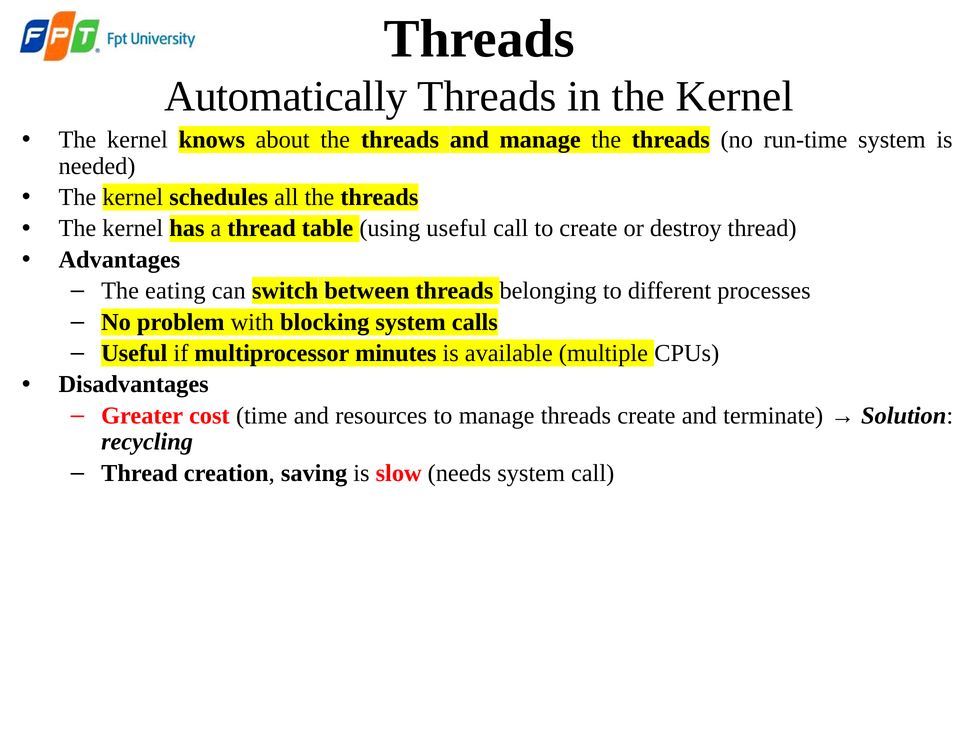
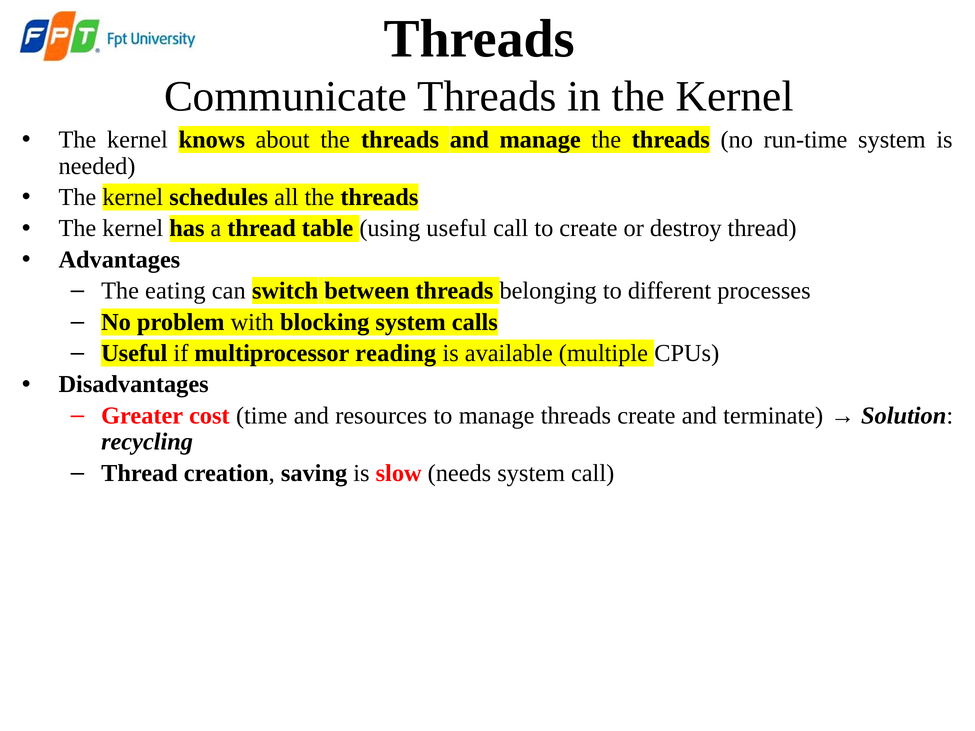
Automatically: Automatically -> Communicate (286, 96)
minutes: minutes -> reading (396, 353)
